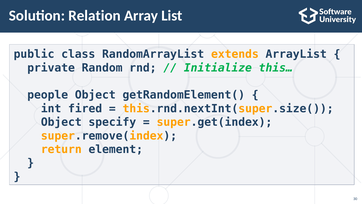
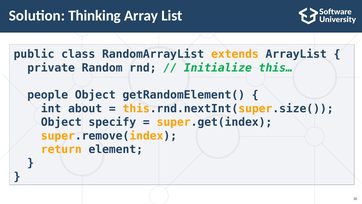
Relation: Relation -> Thinking (95, 16)
fired: fired -> about (85, 108)
